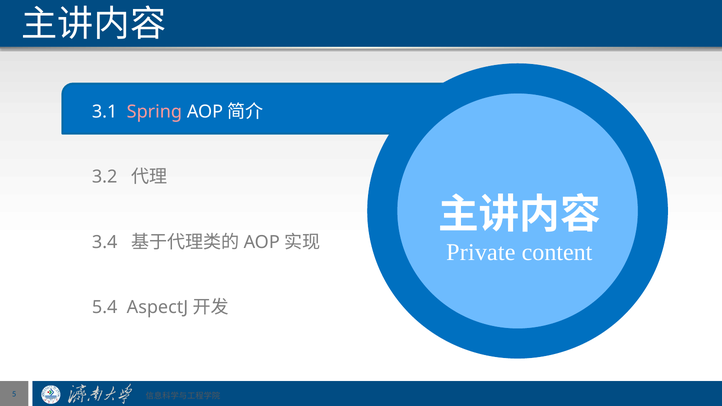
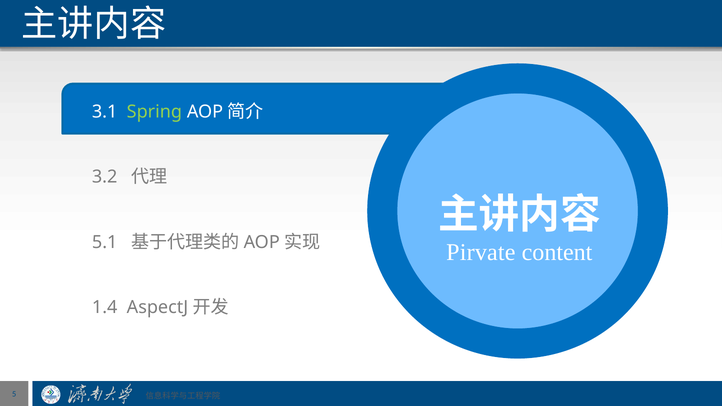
Spring colour: pink -> light green (154, 112)
3.4: 3.4 -> 5.1 (105, 242)
Private: Private -> Pirvate (481, 253)
5.4: 5.4 -> 1.4 (105, 308)
